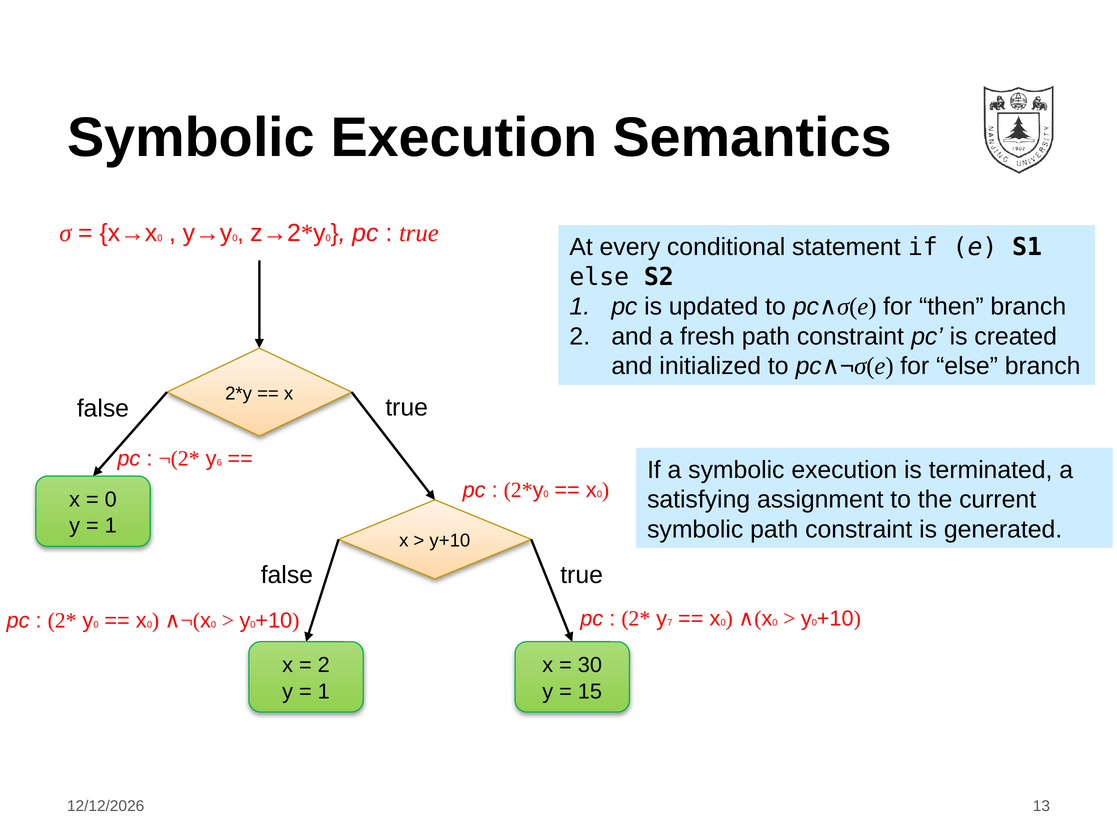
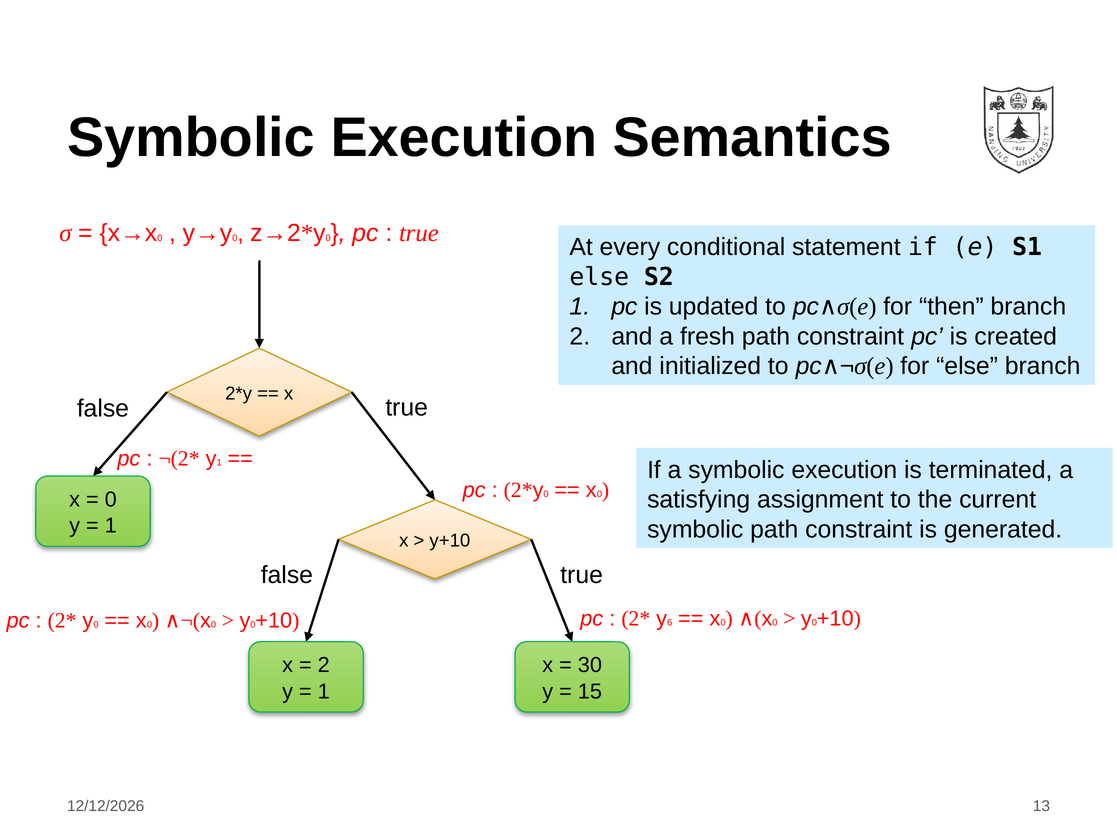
y 6: 6 -> 1 (219, 463)
7: 7 -> 6 (670, 623)
